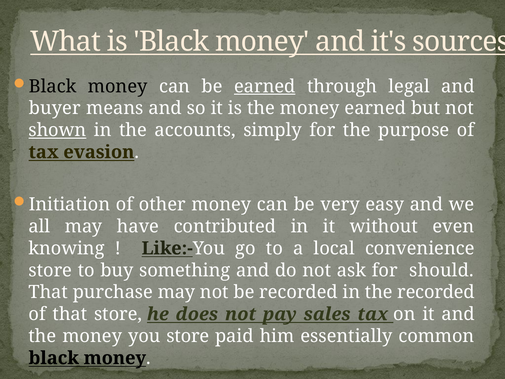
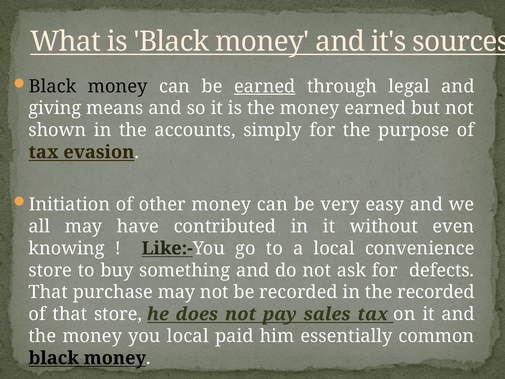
buyer: buyer -> giving (55, 108)
shown underline: present -> none (57, 130)
should: should -> defects (442, 270)
you store: store -> local (188, 336)
